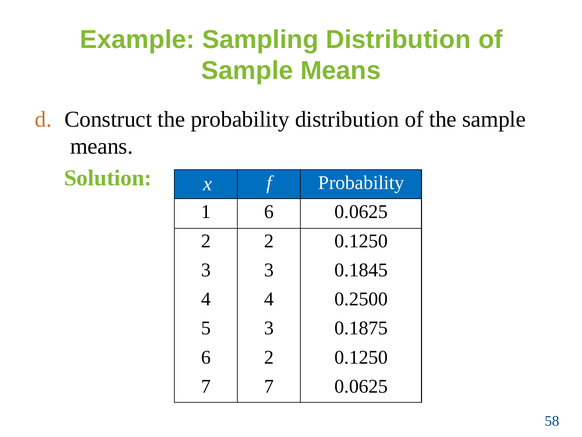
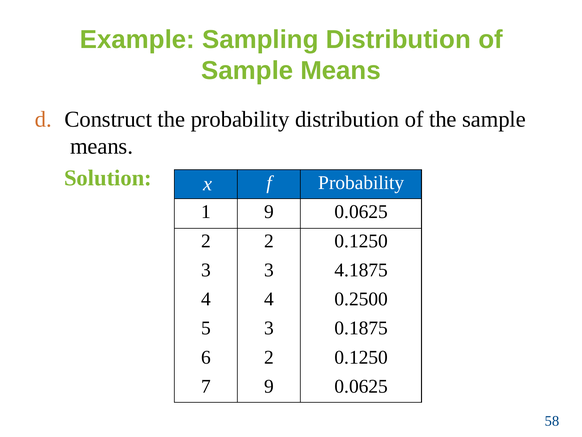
1 6: 6 -> 9 (269, 212)
0.1845: 0.1845 -> 4.1875 (361, 270)
7 7: 7 -> 9 (269, 386)
